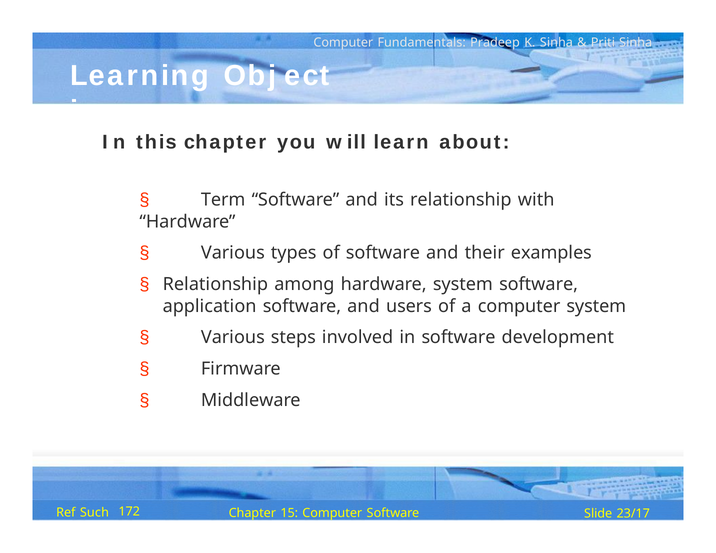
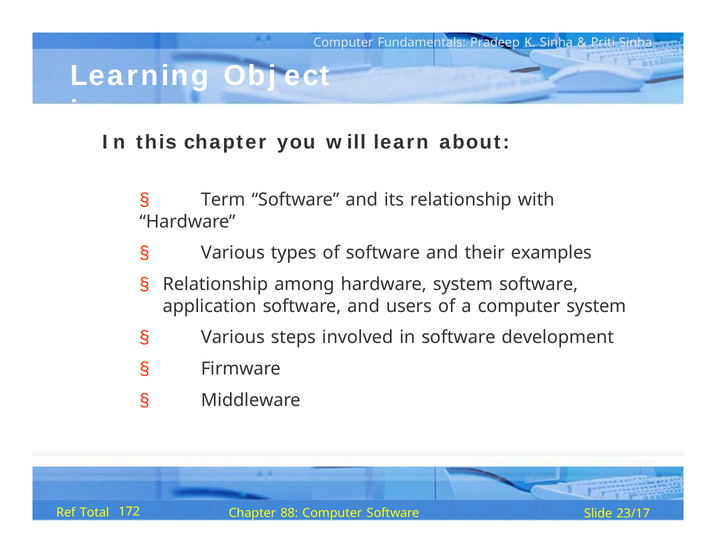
Such: Such -> Total (95, 513)
15: 15 -> 88 (289, 513)
